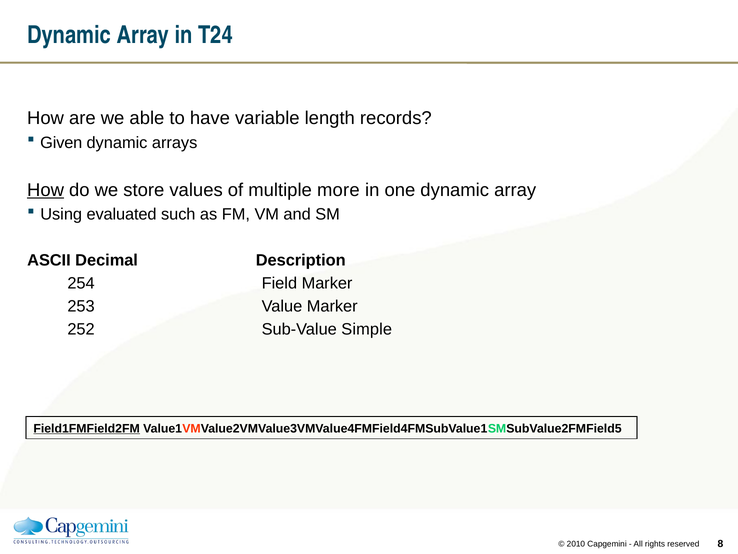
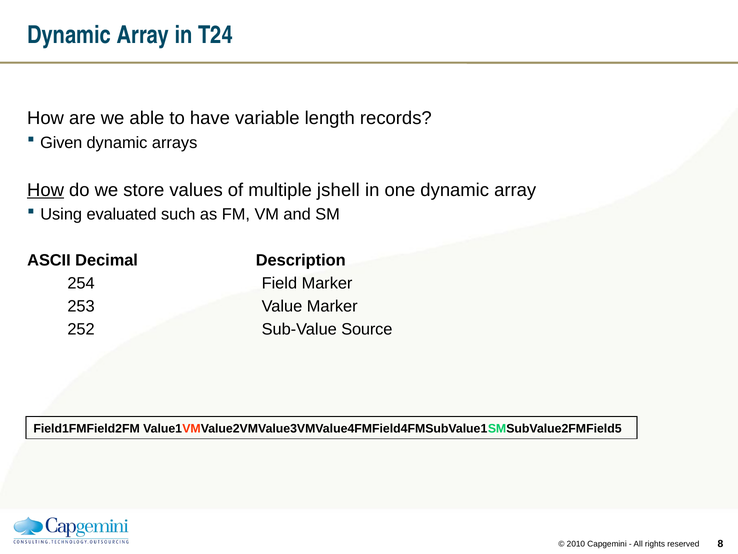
more: more -> jshell (338, 190)
Simple: Simple -> Source (367, 329)
Field1FMField2FM underline: present -> none (87, 428)
